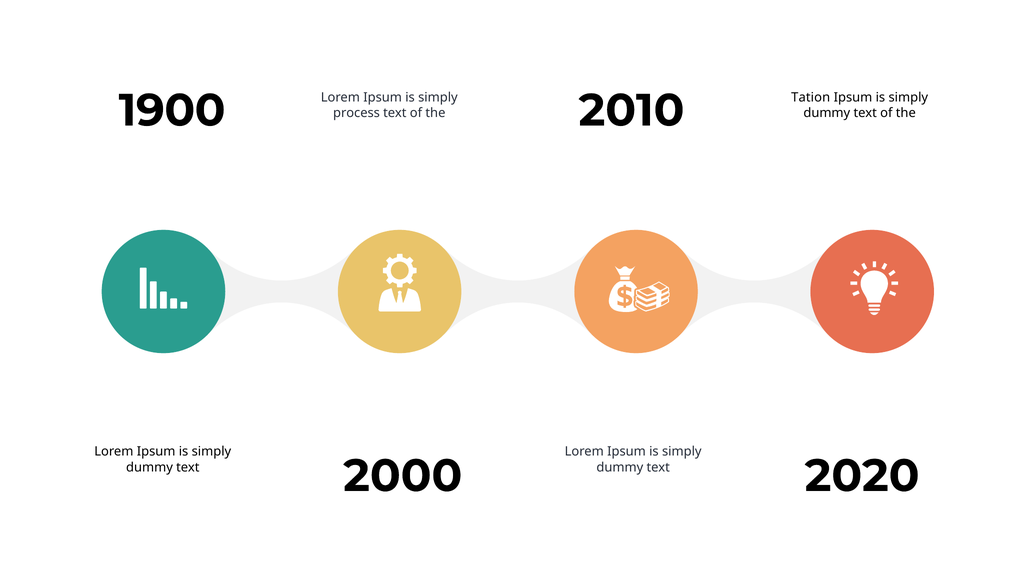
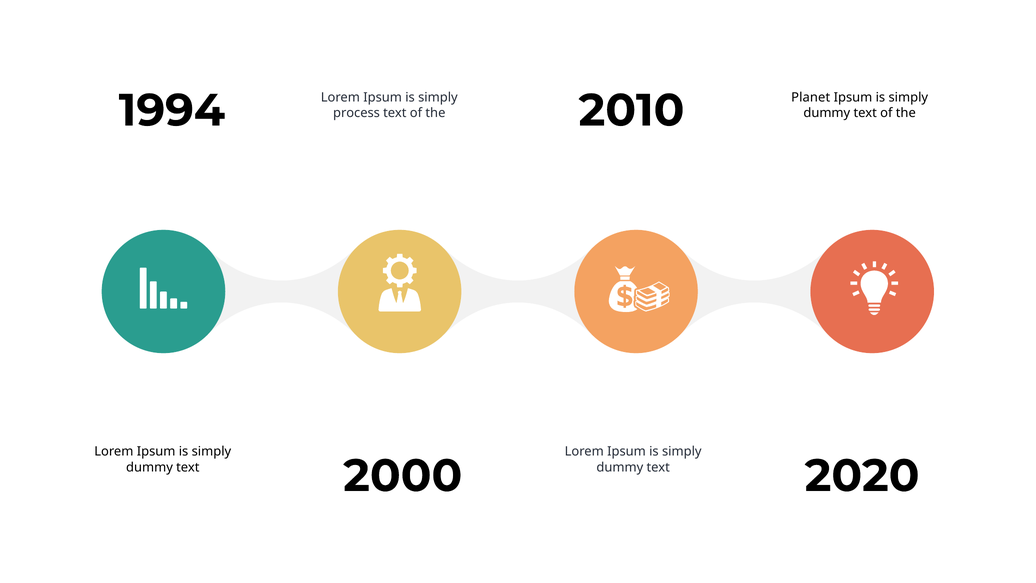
Tation: Tation -> Planet (811, 97)
1900: 1900 -> 1994 (172, 110)
